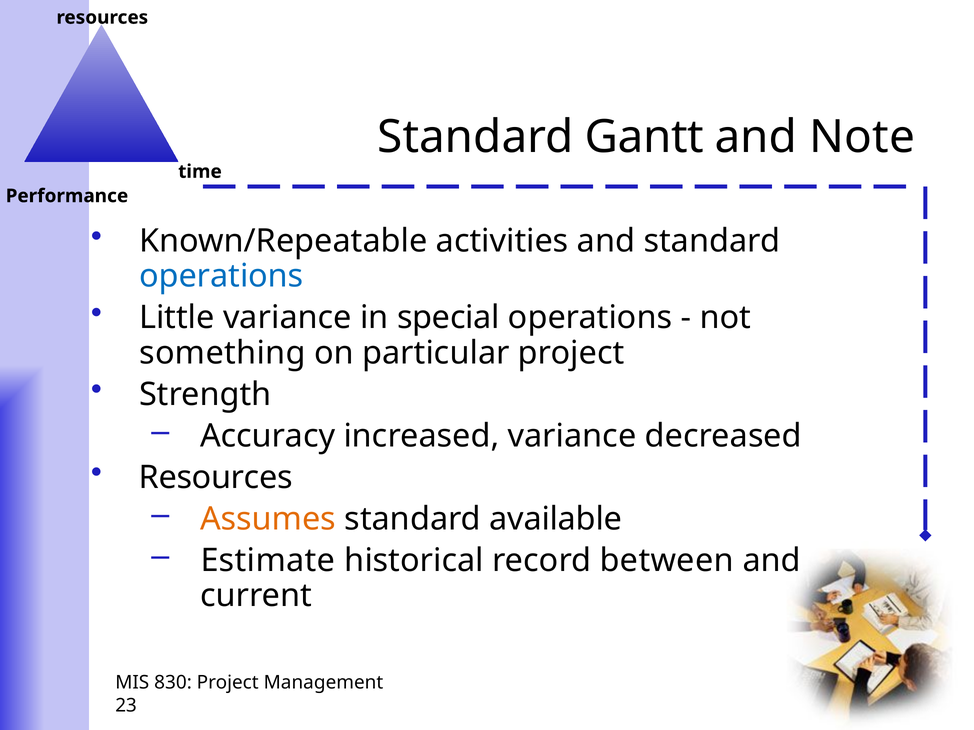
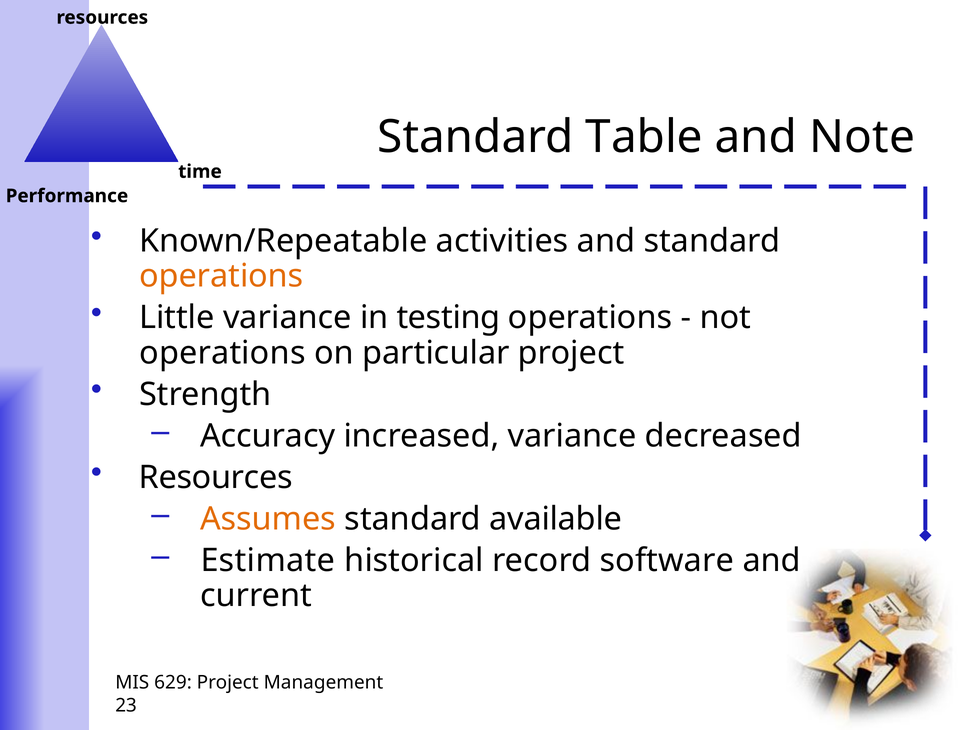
Gantt: Gantt -> Table (644, 137)
operations colour: blue -> orange (221, 276)
special: special -> testing (448, 318)
something: something -> operations (222, 353)
between: between -> software (667, 561)
830: 830 -> 629 (173, 683)
